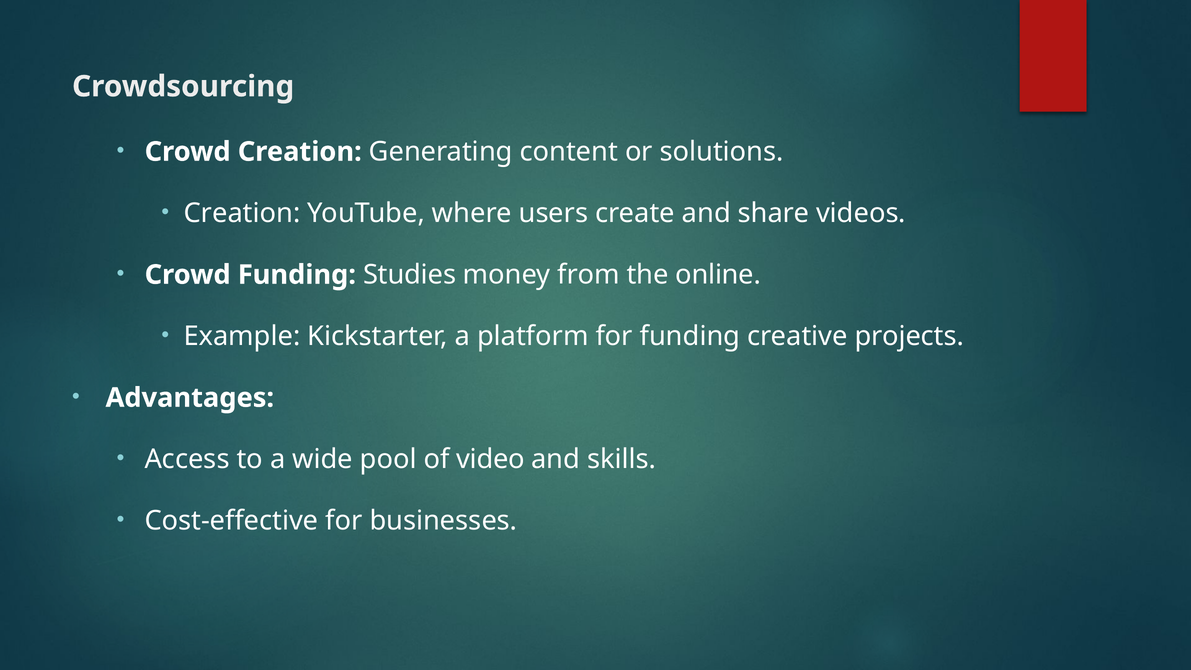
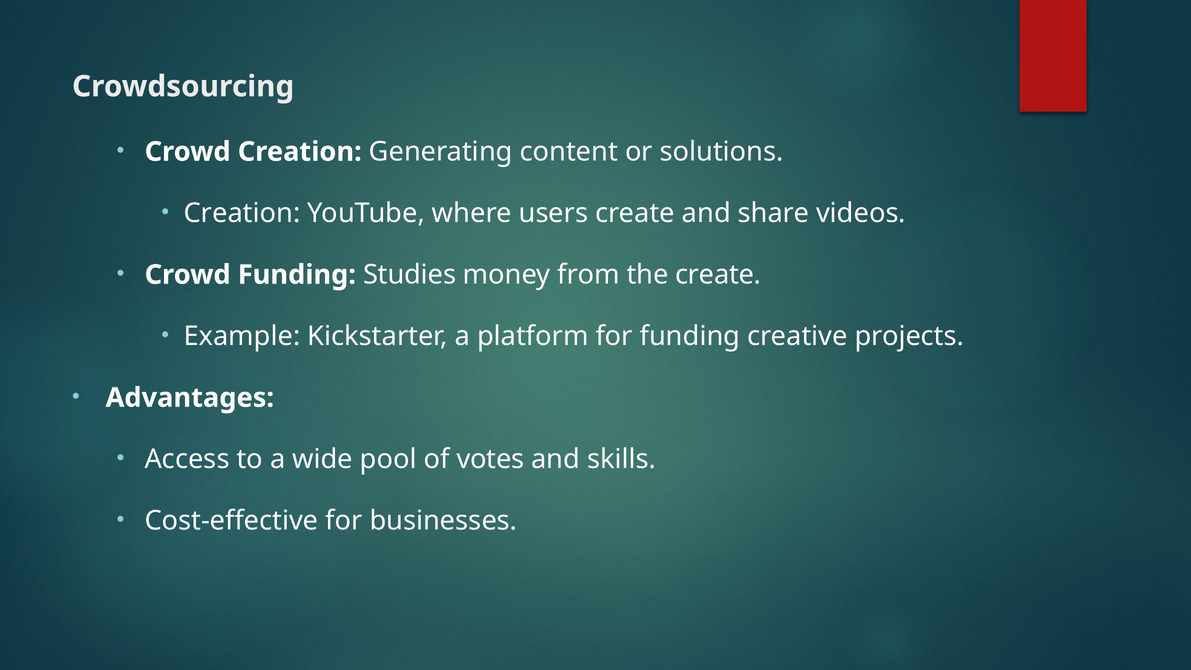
the online: online -> create (718, 275)
video: video -> votes (490, 459)
